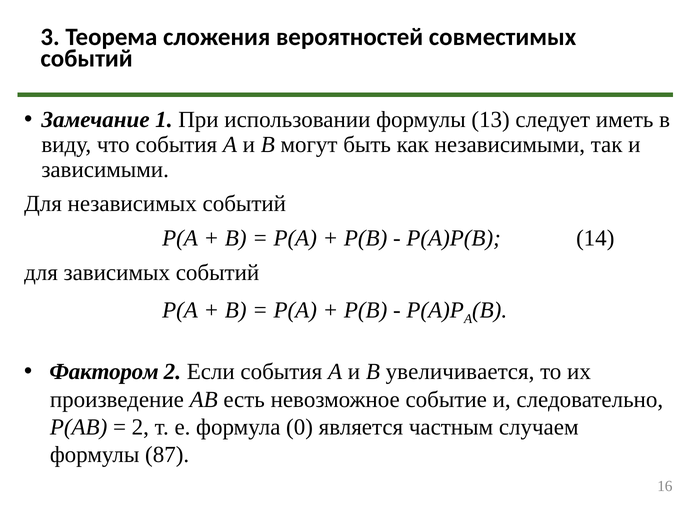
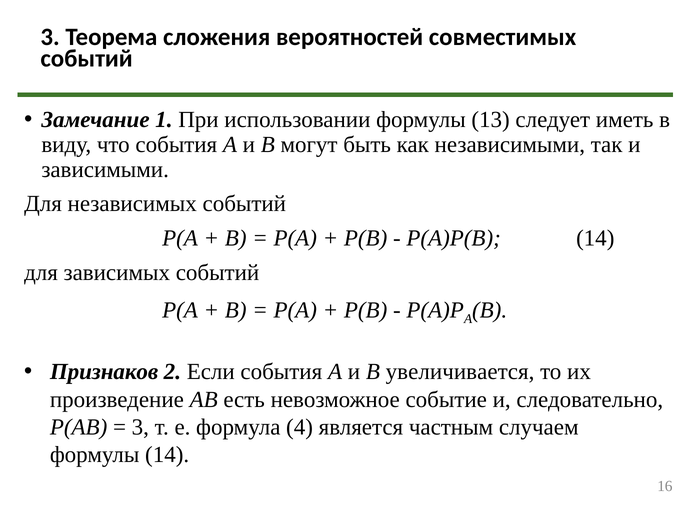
Фактором: Фактором -> Признаков (104, 371)
2: 2 -> 3 (140, 427)
0: 0 -> 4 (300, 427)
формулы 87: 87 -> 14 (167, 454)
